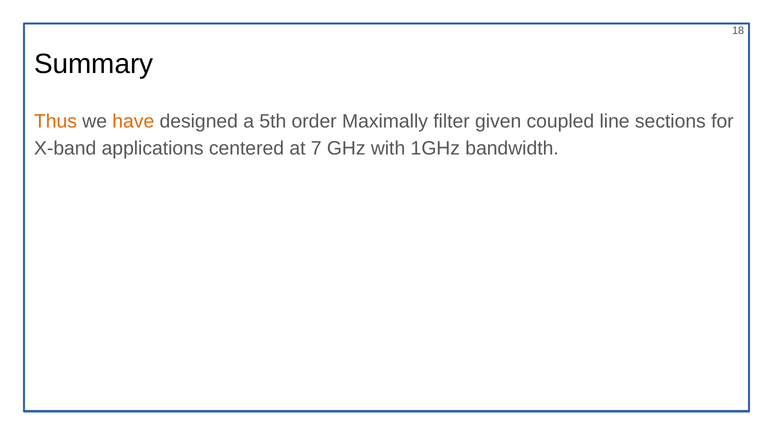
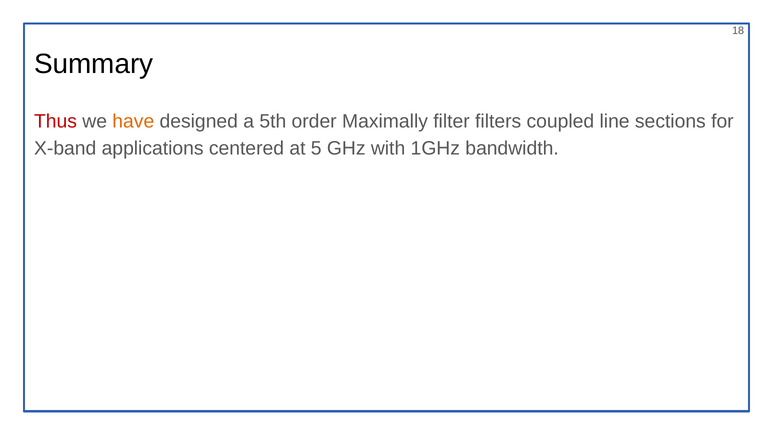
Thus colour: orange -> red (56, 122)
given: given -> filters (498, 122)
7: 7 -> 5 (316, 148)
